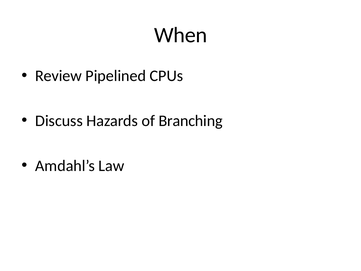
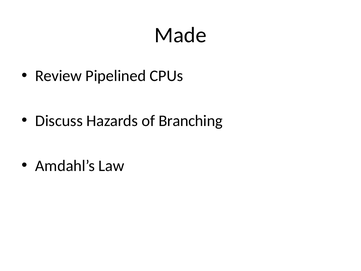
When: When -> Made (180, 35)
